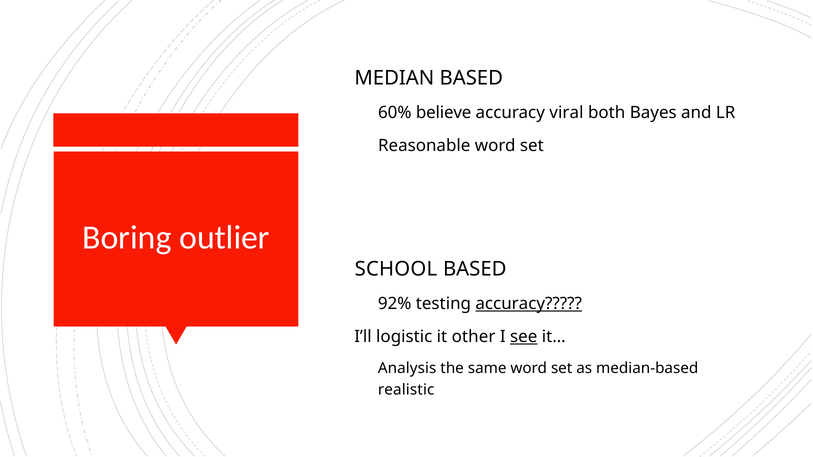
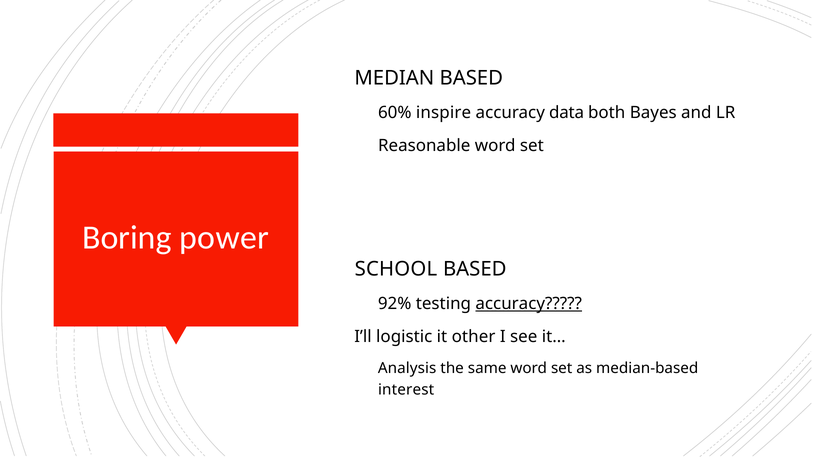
believe: believe -> inspire (444, 113)
viral: viral -> data (567, 113)
outlier: outlier -> power (224, 238)
see underline: present -> none (524, 337)
realistic: realistic -> interest (406, 390)
